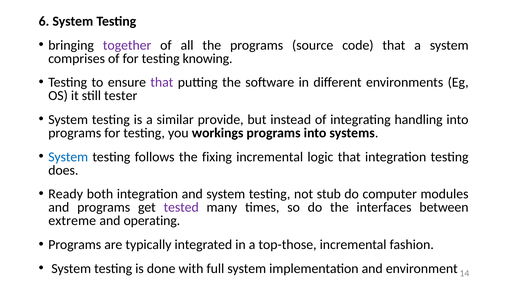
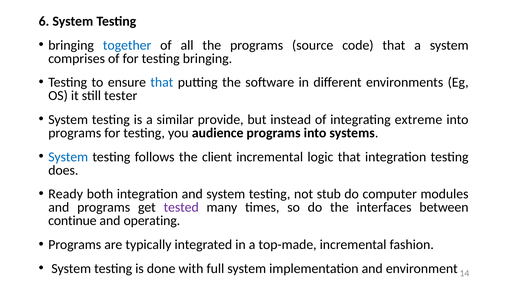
together colour: purple -> blue (127, 45)
testing knowing: knowing -> bringing (207, 58)
that colour: purple -> blue (162, 82)
handling: handling -> extreme (419, 119)
workings: workings -> audience (218, 133)
fixing: fixing -> client (217, 157)
extreme: extreme -> continue (72, 221)
top-those: top-those -> top-made (288, 244)
